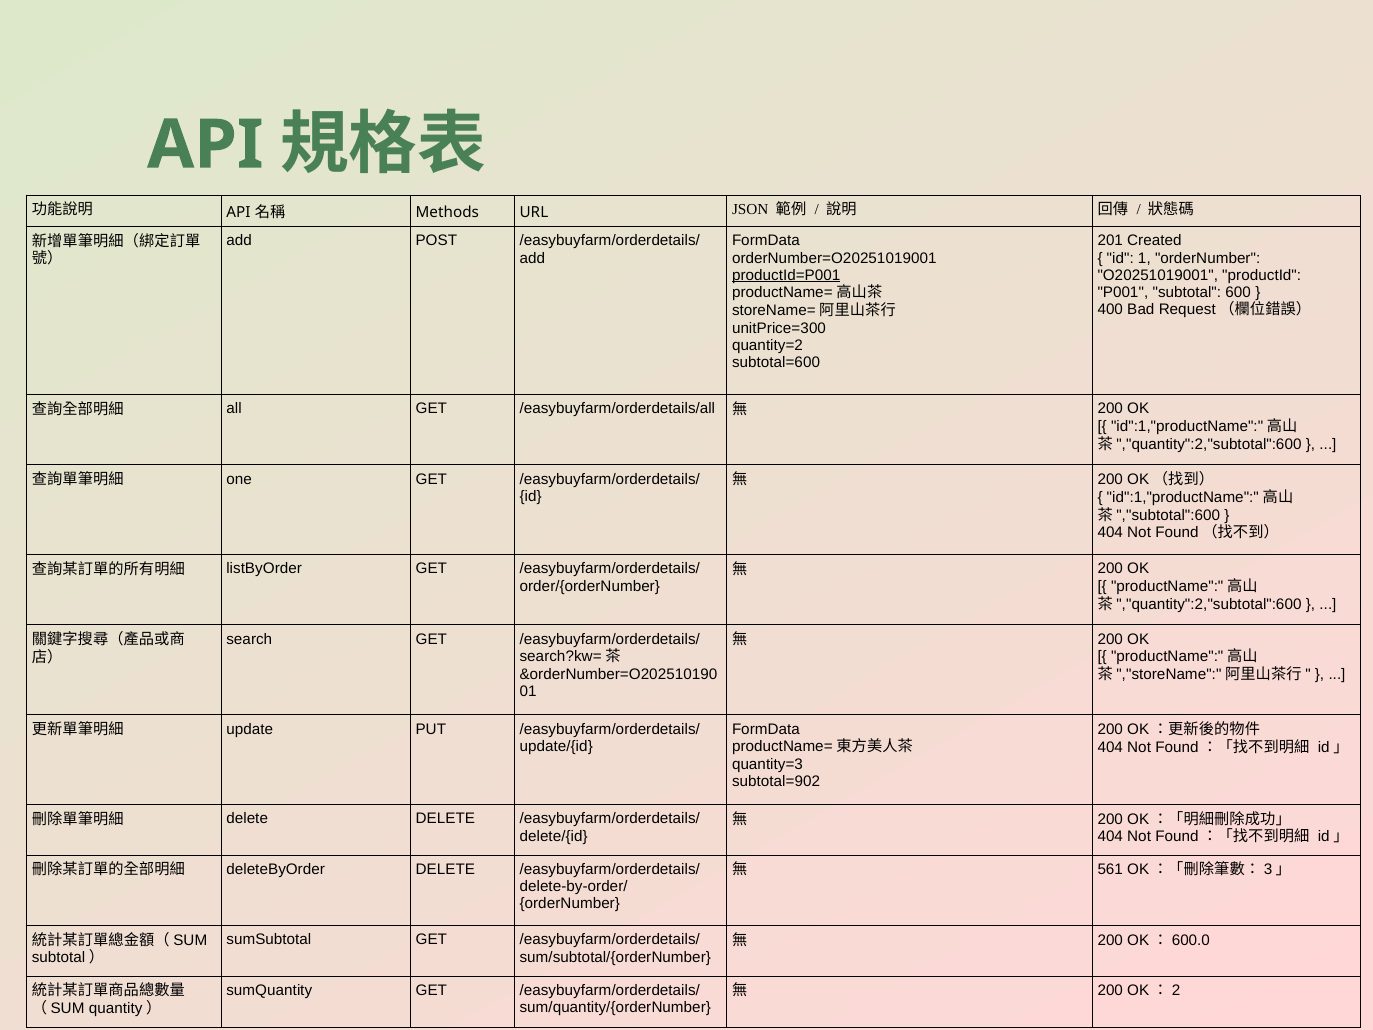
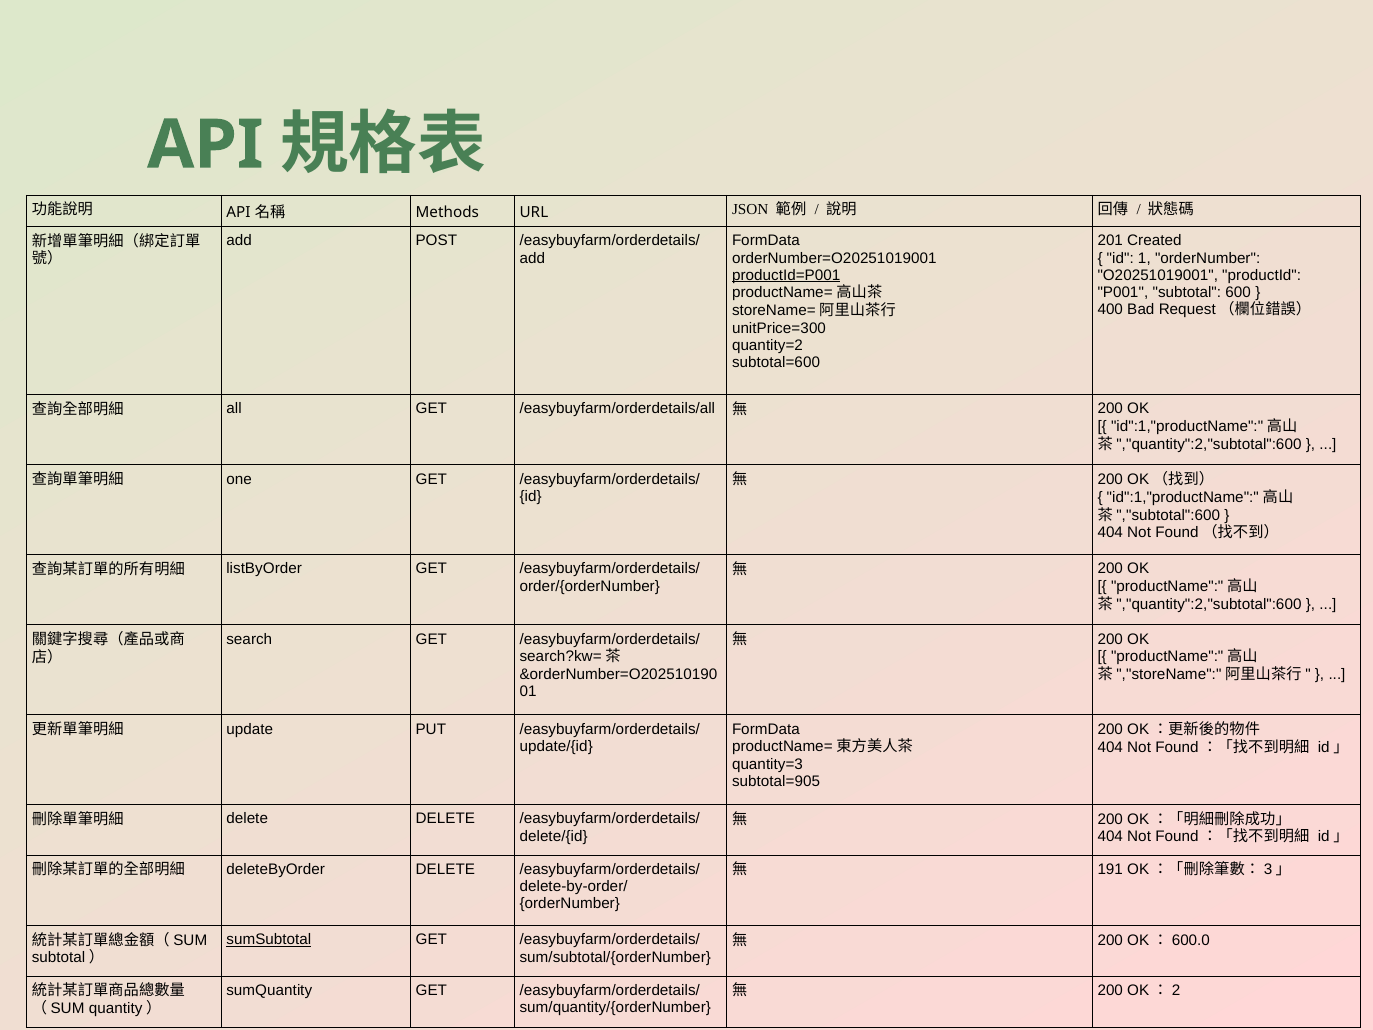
subtotal=902: subtotal=902 -> subtotal=905 (776, 781)
561: 561 -> 191 (1110, 870)
sumSubtotal underline: none -> present (269, 940)
